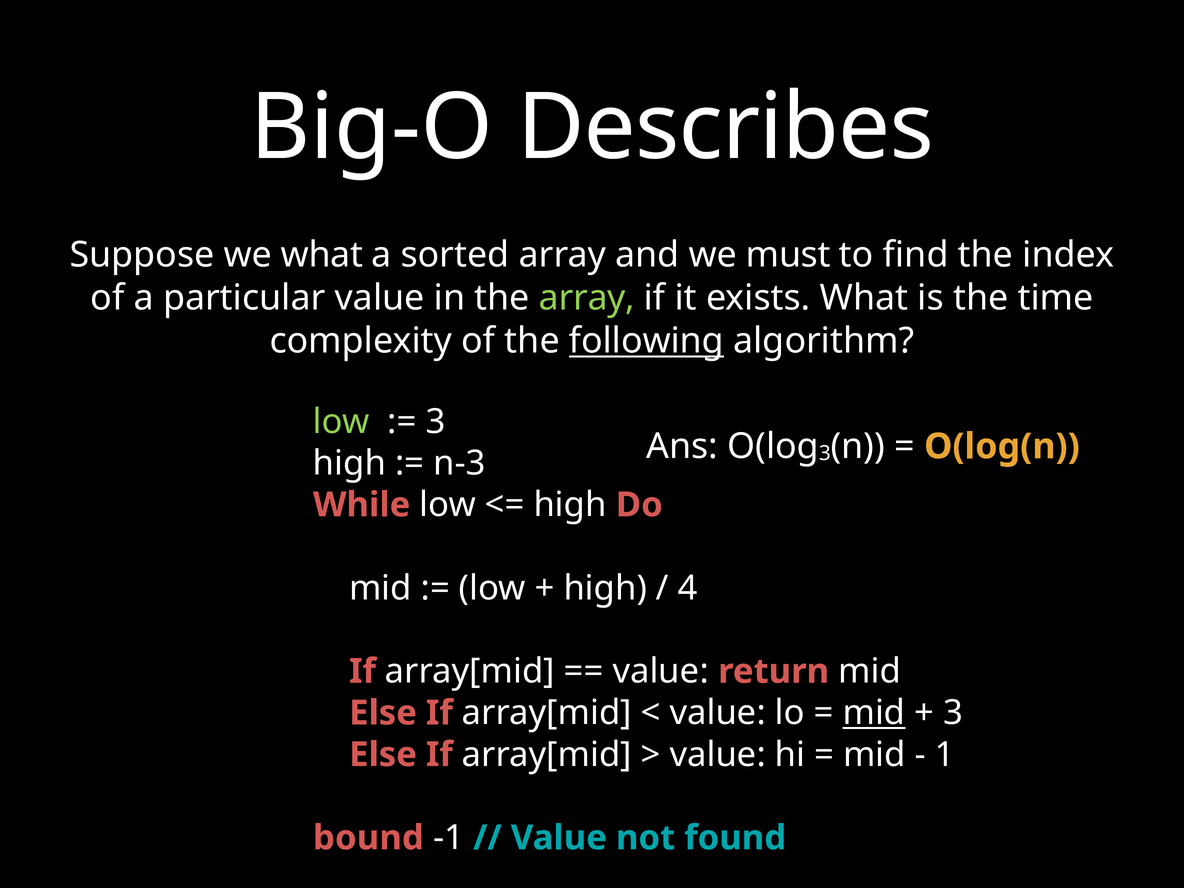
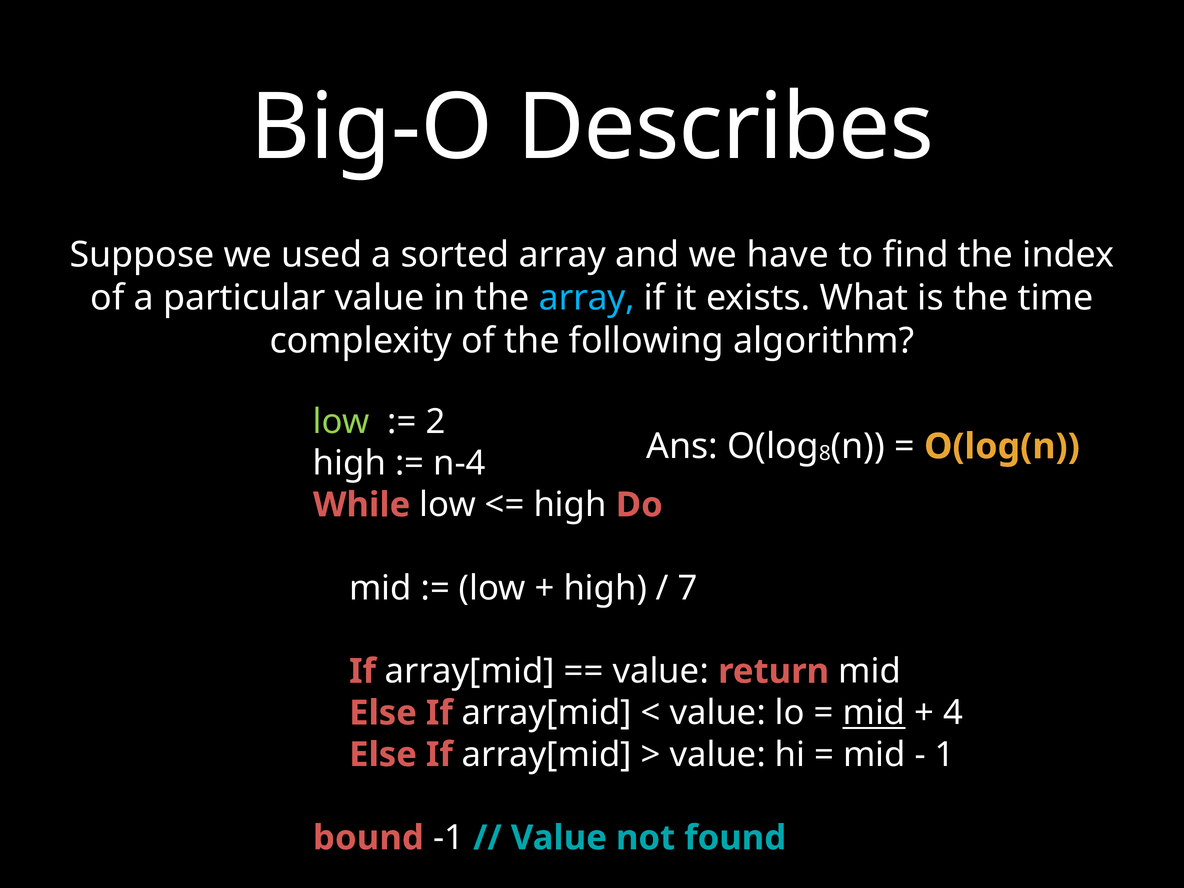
we what: what -> used (322, 255)
must: must -> have (788, 255)
array colour: light green -> light blue (587, 298)
following underline: present -> none (646, 341)
3: 3 -> 2 (435, 422)
3: 3 -> 8 (825, 453)
n-3: n-3 -> n-4 (459, 463)
4: 4 -> 7 (688, 588)
3: 3 -> 4 (953, 713)
